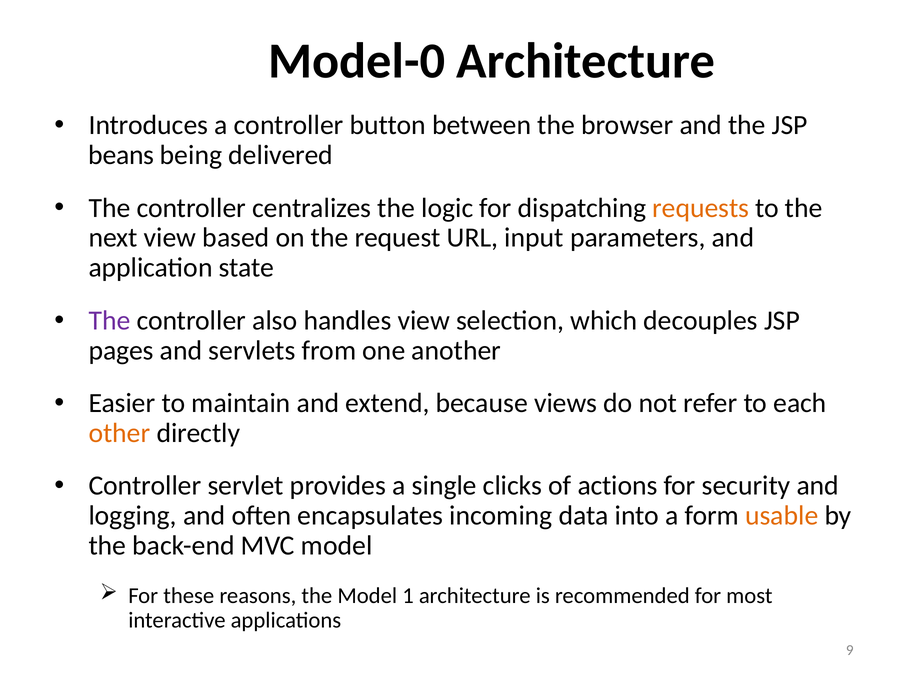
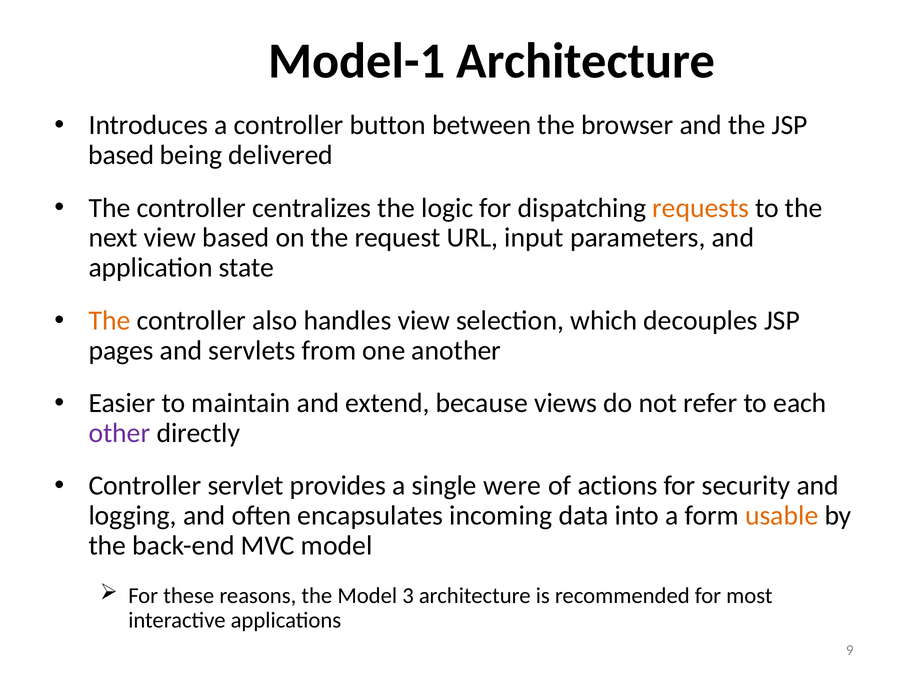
Model-0: Model-0 -> Model-1 (357, 61)
beans: beans -> based (121, 155)
The colour: purple -> orange (109, 320)
other colour: orange -> purple (119, 433)
clicks: clicks -> were (512, 486)
1: 1 -> 3 (408, 596)
